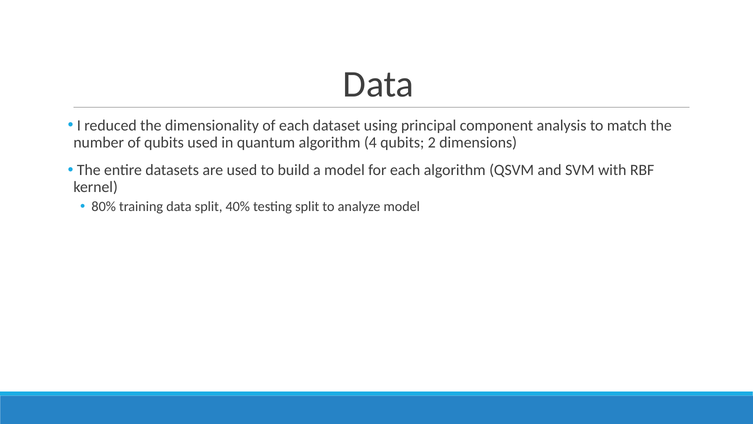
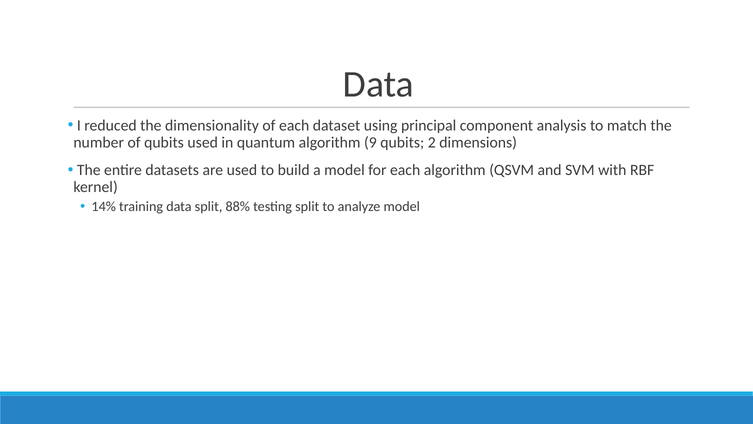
4: 4 -> 9 (370, 142)
80%: 80% -> 14% (104, 206)
40%: 40% -> 88% (238, 206)
